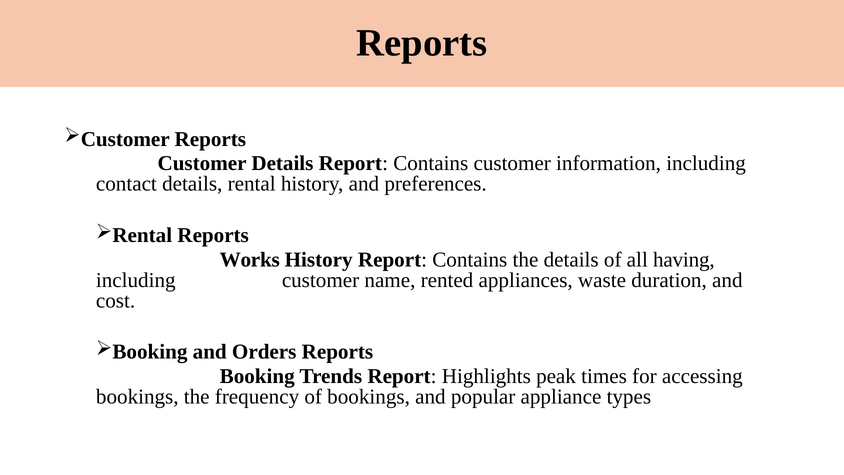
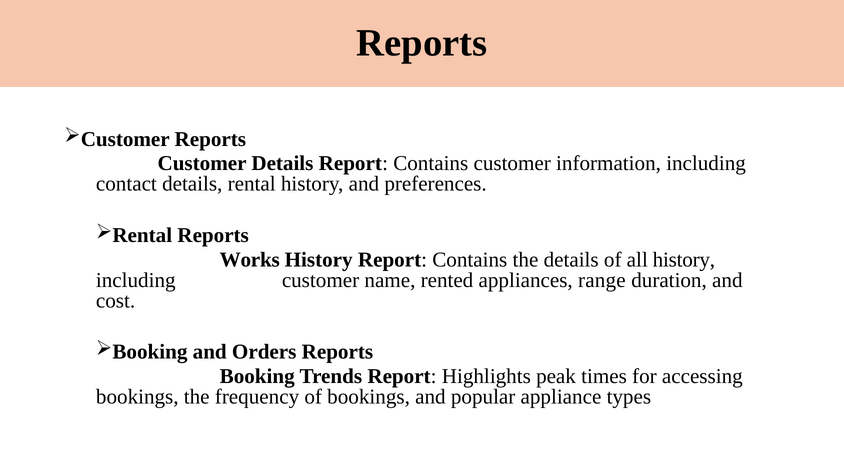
all having: having -> history (684, 260)
waste: waste -> range (602, 280)
